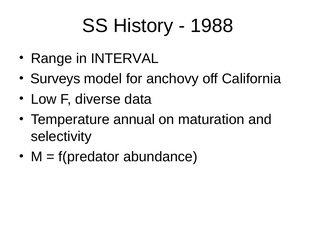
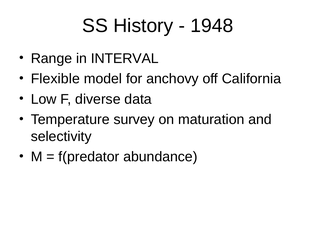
1988: 1988 -> 1948 (212, 26)
Surveys: Surveys -> Flexible (55, 79)
annual: annual -> survey (134, 120)
